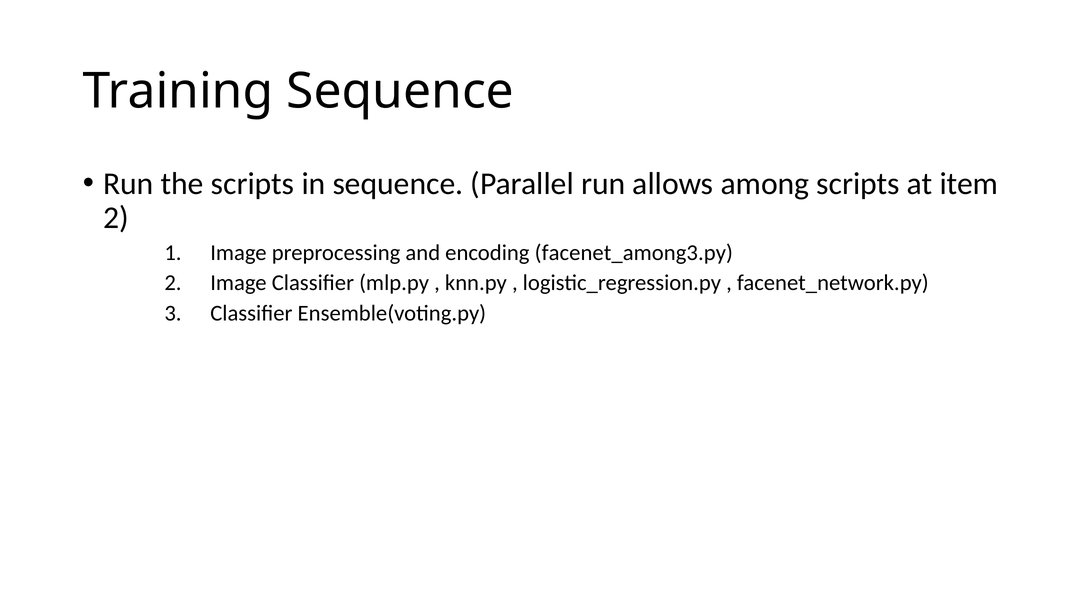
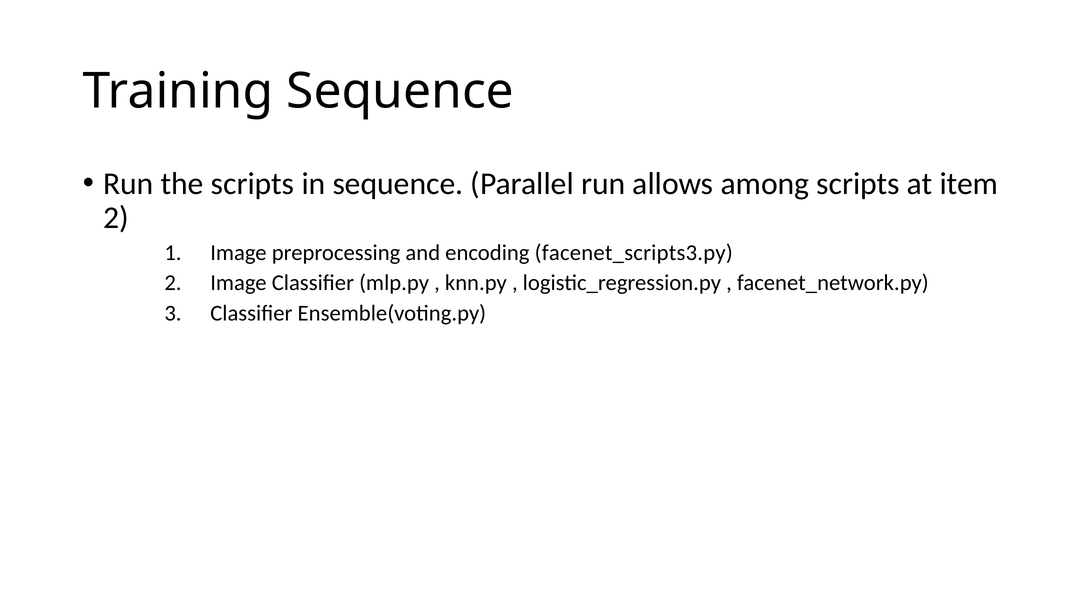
facenet_among3.py: facenet_among3.py -> facenet_scripts3.py (634, 253)
